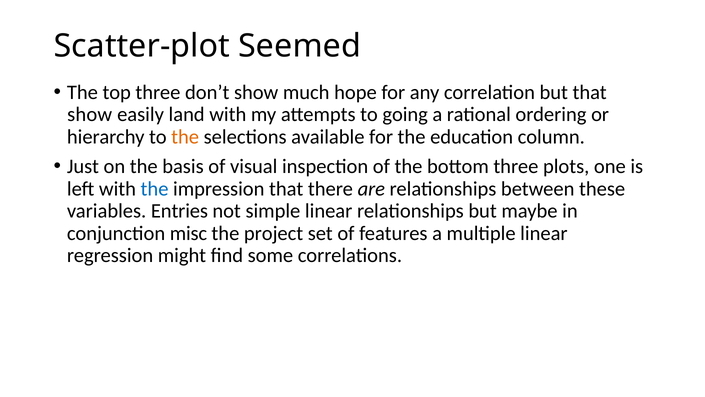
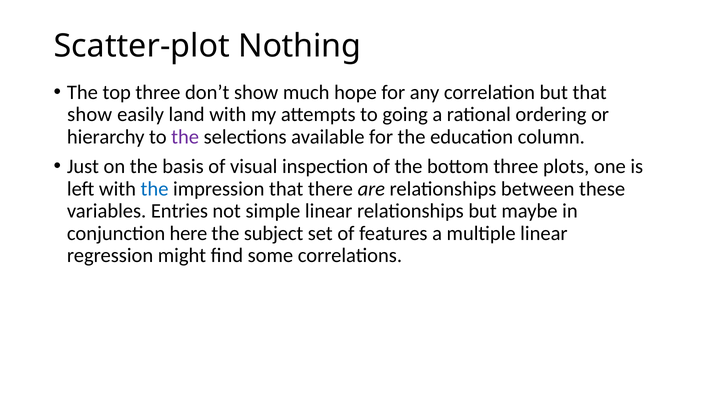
Seemed: Seemed -> Nothing (300, 46)
the colour: orange -> purple (185, 137)
misc: misc -> here (188, 233)
project: project -> subject (274, 233)
